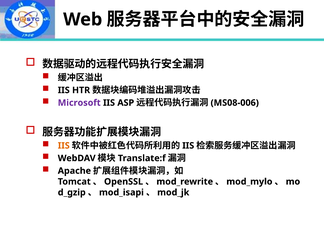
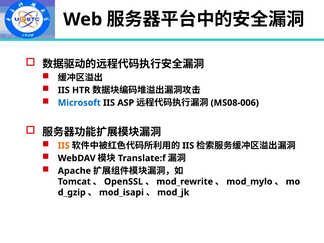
Microsoft colour: purple -> blue (79, 103)
